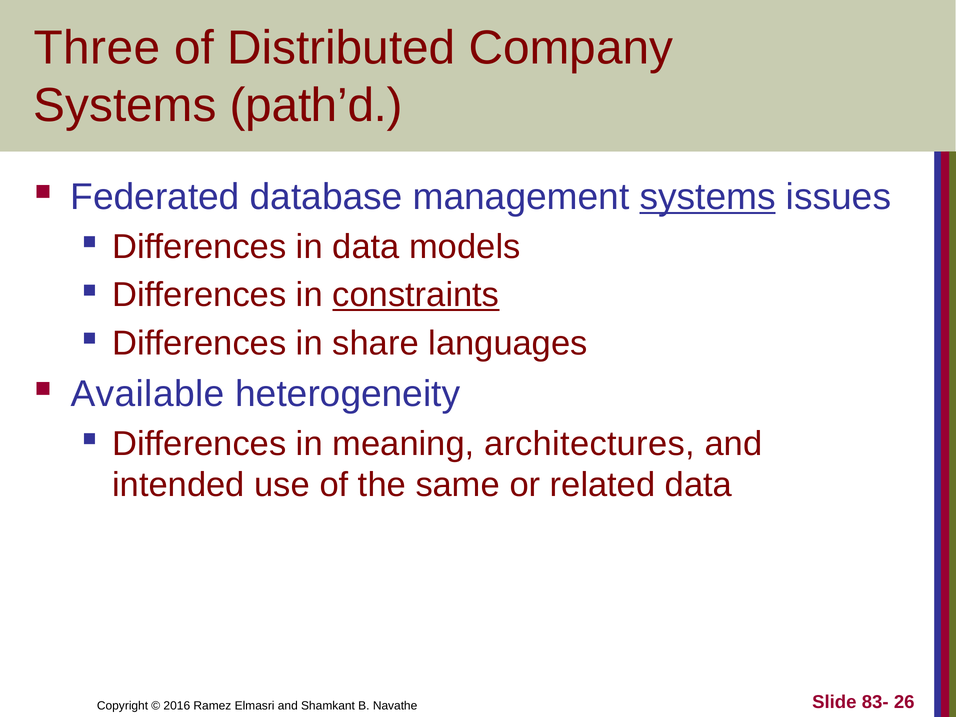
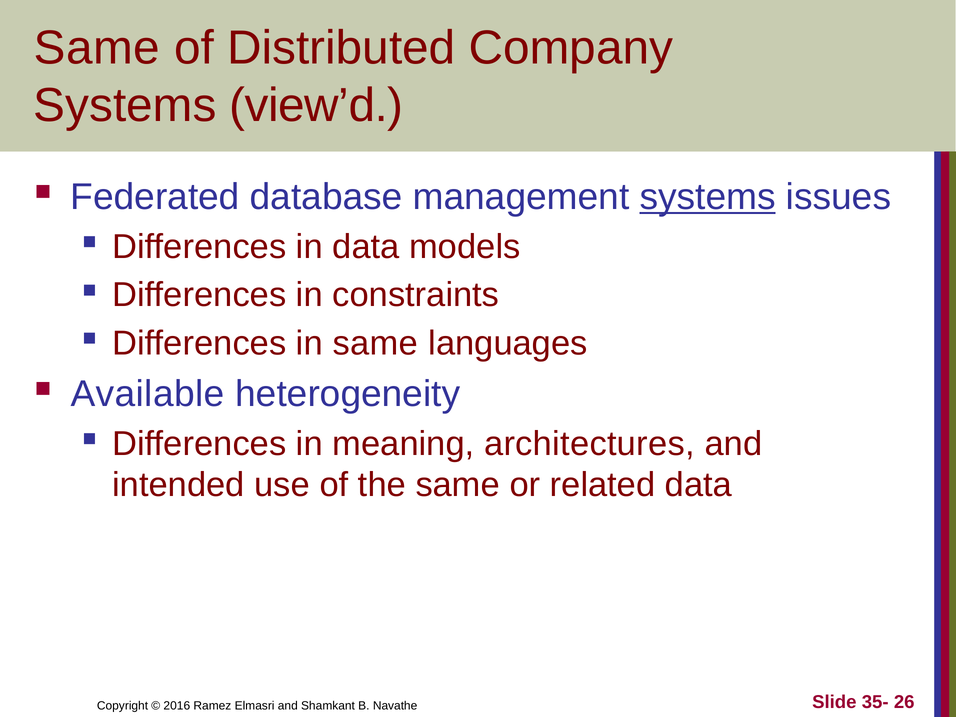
Three: Three -> Same (97, 48)
path’d: path’d -> view’d (316, 105)
constraints underline: present -> none (416, 295)
in share: share -> same (375, 343)
83-: 83- -> 35- (875, 702)
